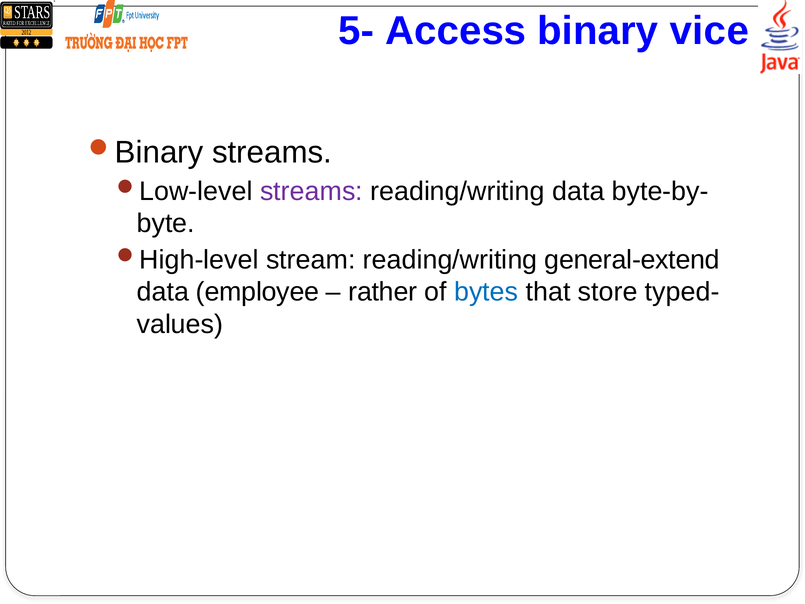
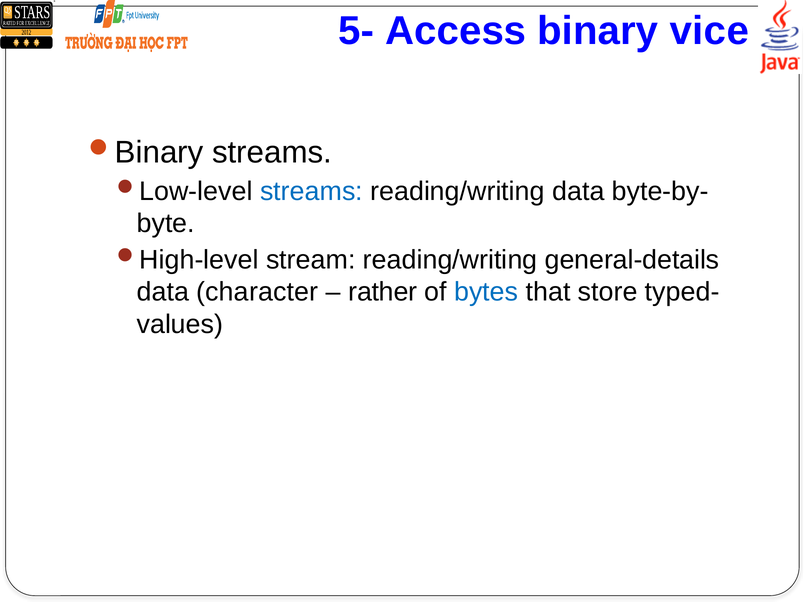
streams colour: purple -> blue (311, 191)
general-extend: general-extend -> general-details (632, 260)
employee: employee -> character (257, 292)
